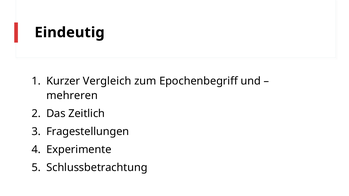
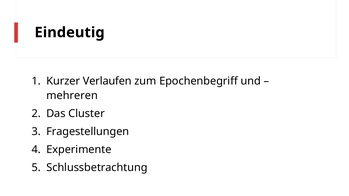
Vergleich: Vergleich -> Verlaufen (107, 81)
Zeitlich: Zeitlich -> Cluster (87, 114)
